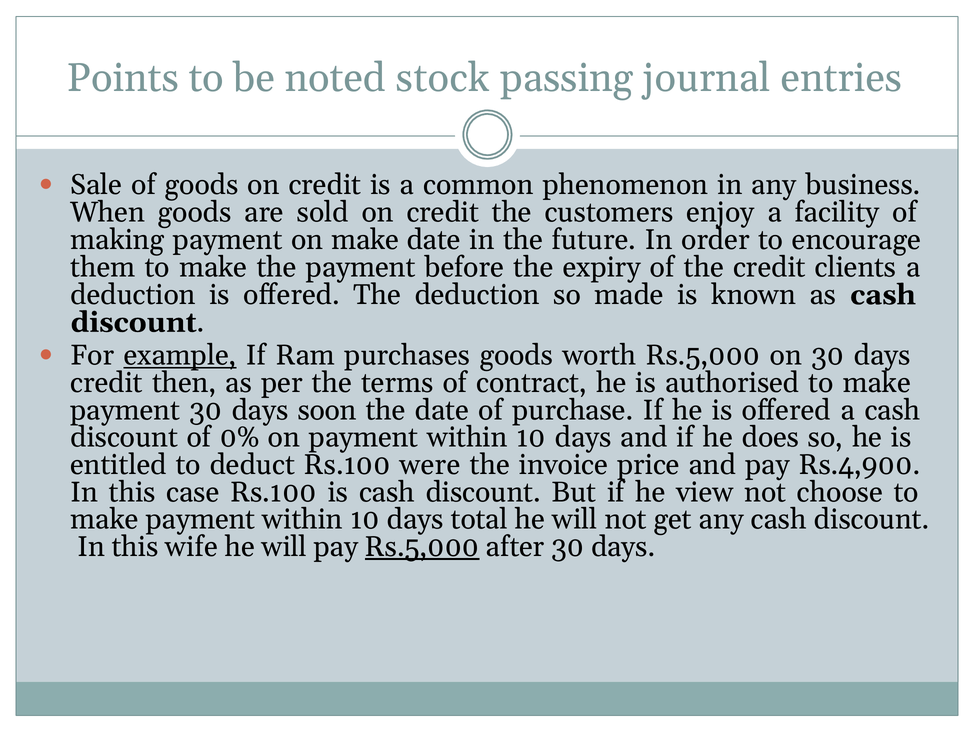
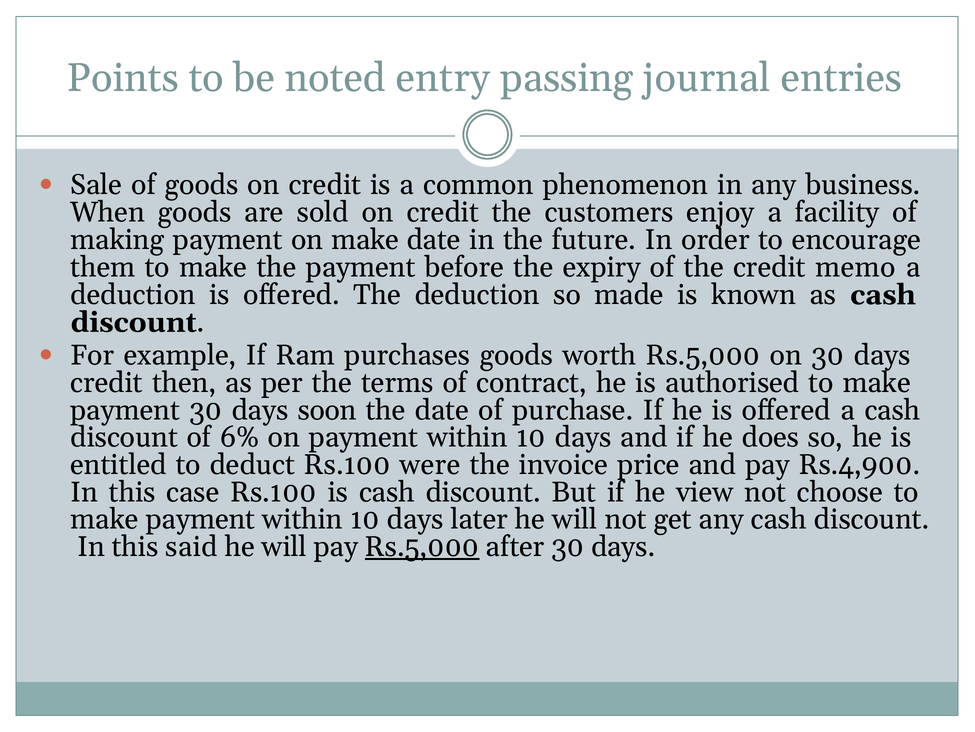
stock: stock -> entry (443, 78)
clients: clients -> memo (855, 267)
example underline: present -> none (180, 355)
0%: 0% -> 6% (240, 437)
total: total -> later (479, 519)
wife: wife -> said (191, 546)
